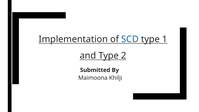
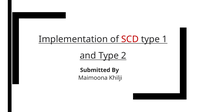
SCD colour: blue -> red (130, 39)
